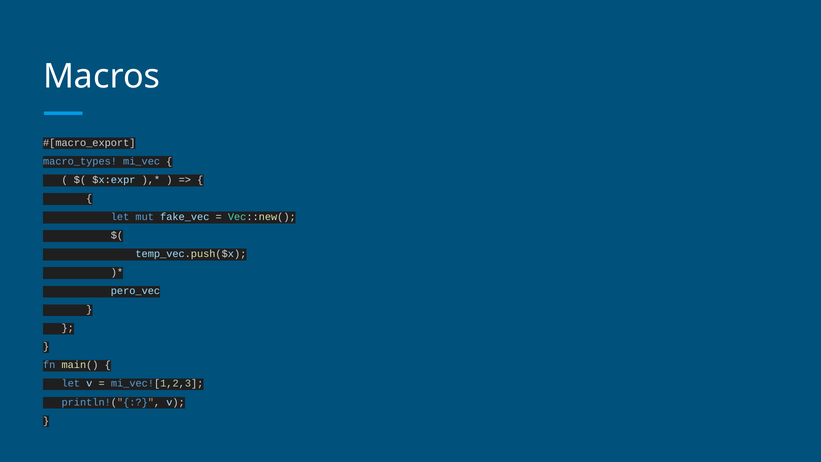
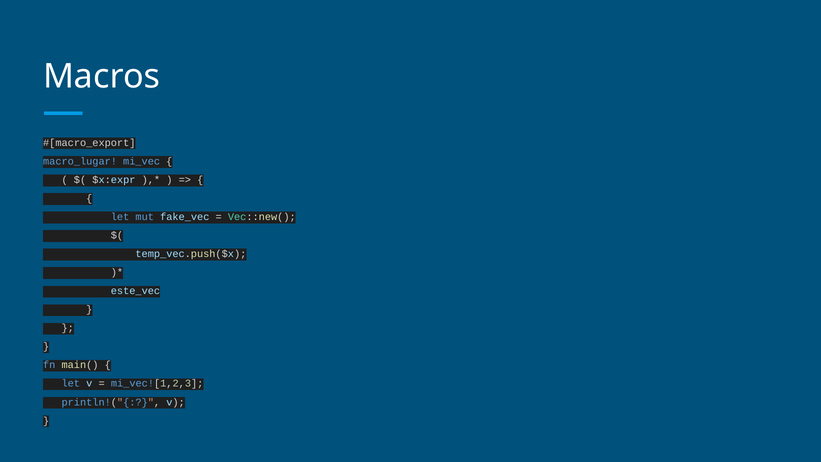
macro_types: macro_types -> macro_lugar (80, 161)
pero_vec: pero_vec -> este_vec (135, 291)
